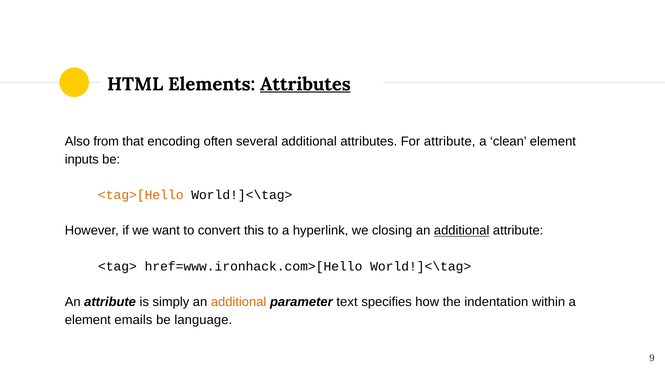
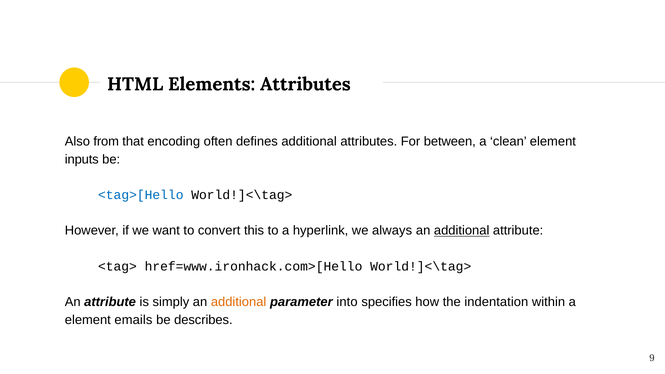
Attributes underline: present -> none (305, 84)
several: several -> defines (257, 142)
For attribute: attribute -> between (450, 142)
<tag>[Hello colour: orange -> blue (141, 195)
closing: closing -> always (392, 231)
text: text -> into (347, 302)
language: language -> describes (203, 320)
